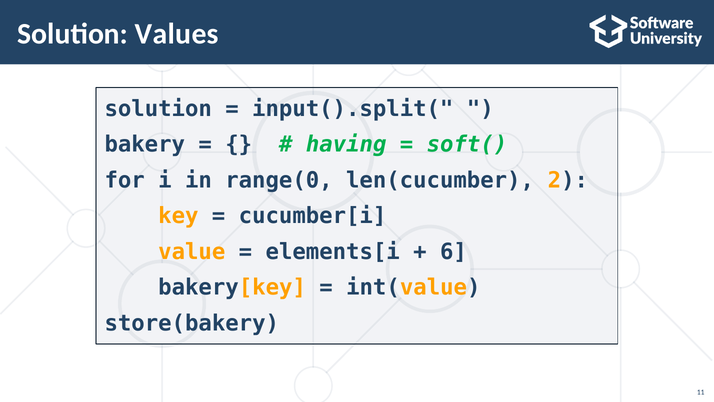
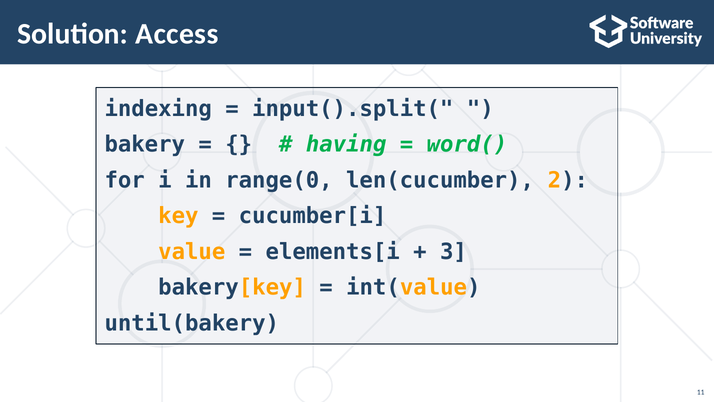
Values: Values -> Access (177, 34)
solution: solution -> indexing (158, 109)
soft(: soft( -> word( (467, 144)
6: 6 -> 3 (453, 252)
store(bakery: store(bakery -> until(bakery (192, 323)
